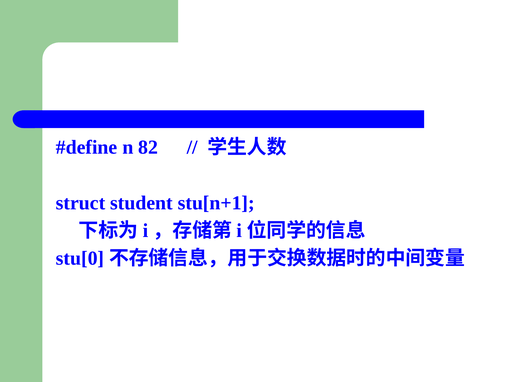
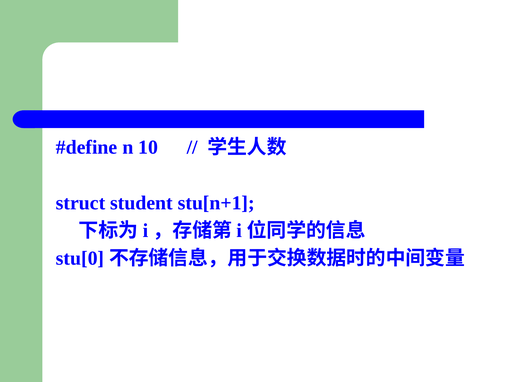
82: 82 -> 10 (148, 147)
